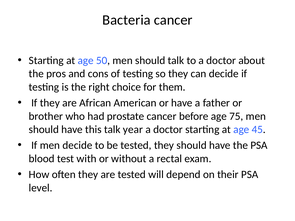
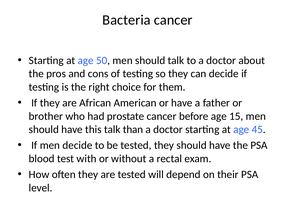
75: 75 -> 15 (236, 116)
year: year -> than (133, 130)
